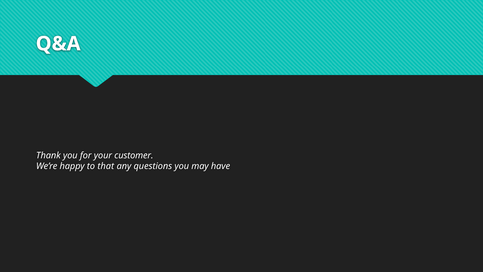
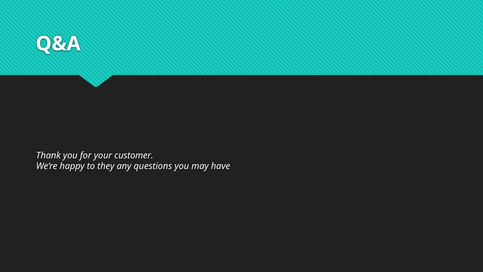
that: that -> they (106, 166)
